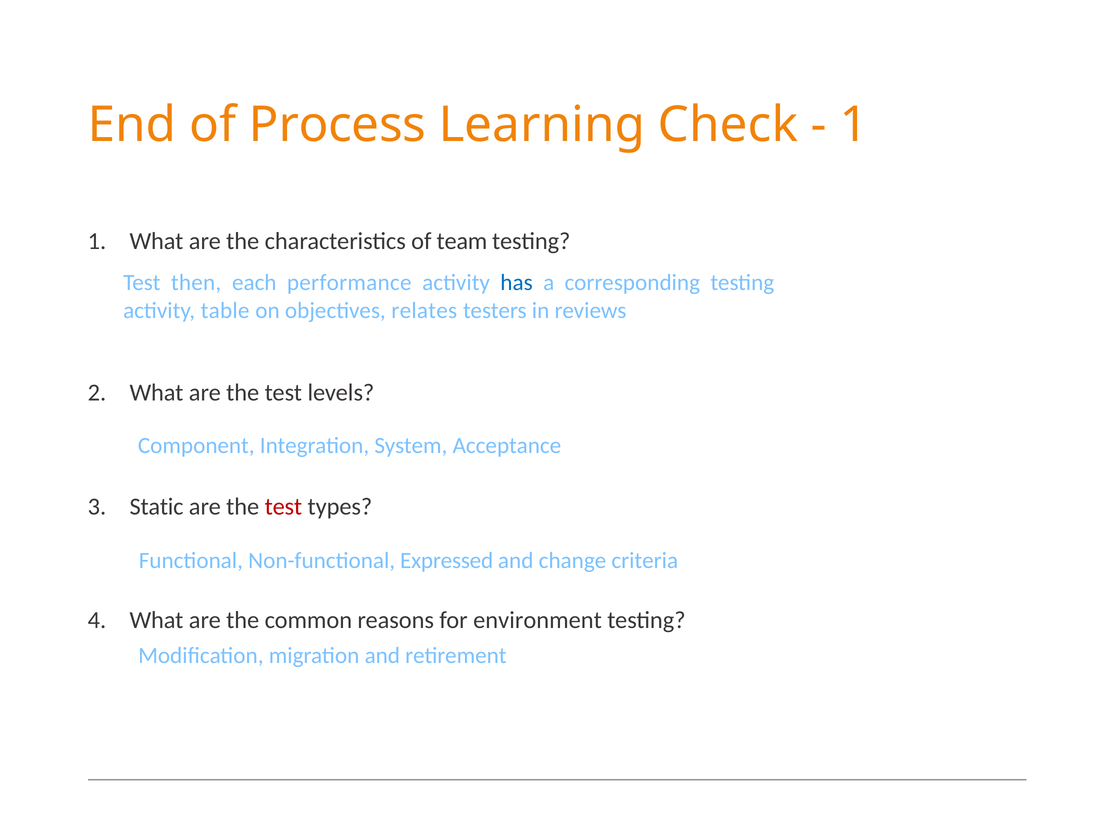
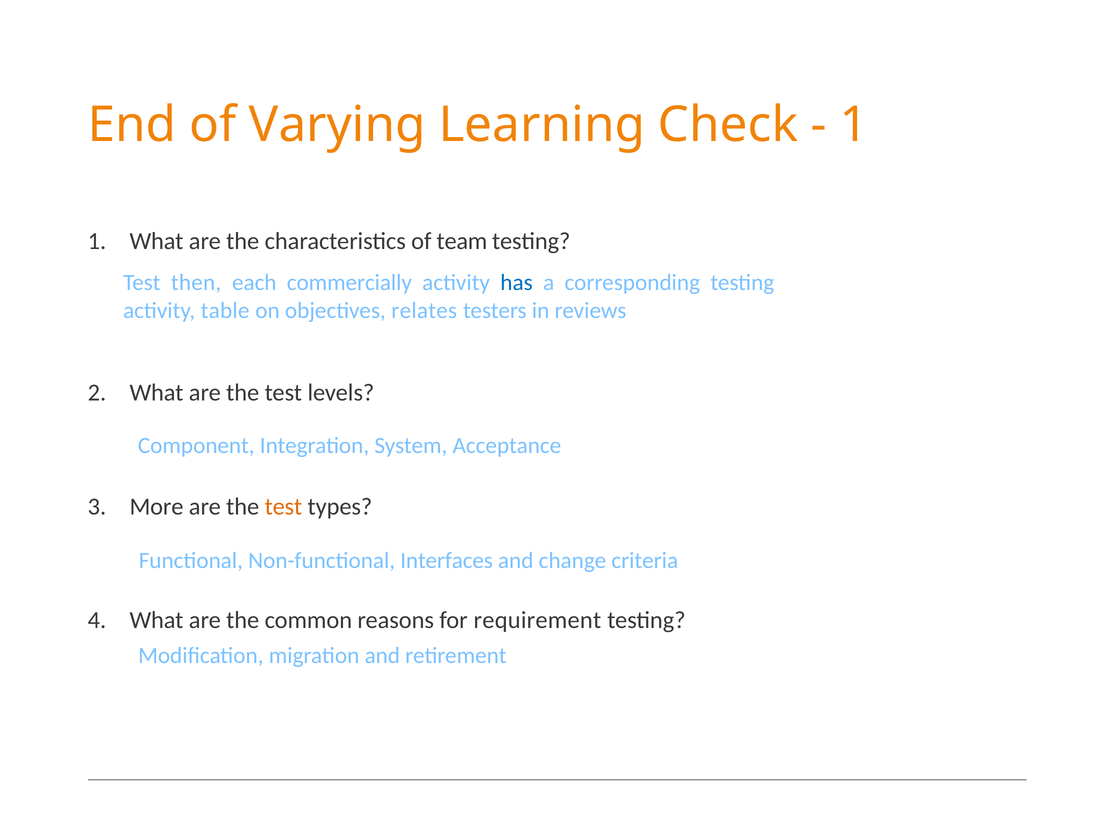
Process: Process -> Varying (337, 125)
performance: performance -> commercially (349, 282)
Static: Static -> More (156, 506)
test colour: red -> orange (283, 506)
Expressed: Expressed -> Interfaces (447, 560)
environment: environment -> requirement (537, 620)
